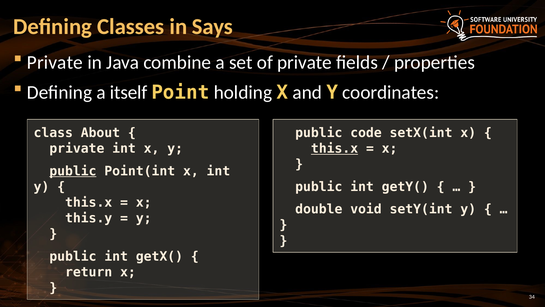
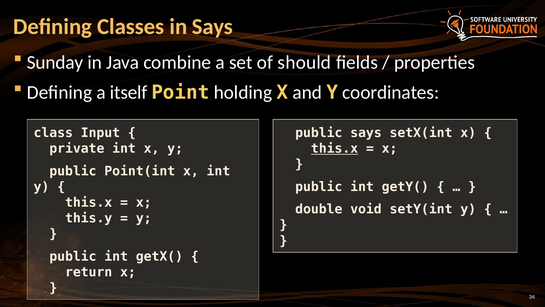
Private: Private -> Sunday (55, 62)
of private: private -> should (304, 62)
About: About -> Input (100, 133)
public code: code -> says (366, 133)
public underline: present -> none (73, 171)
